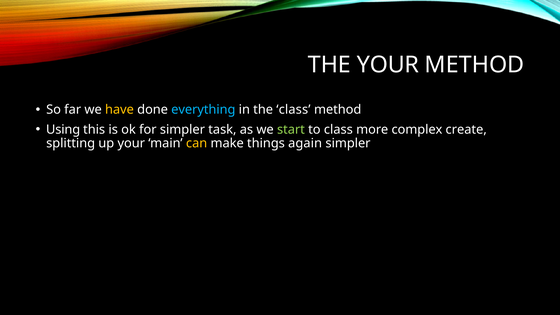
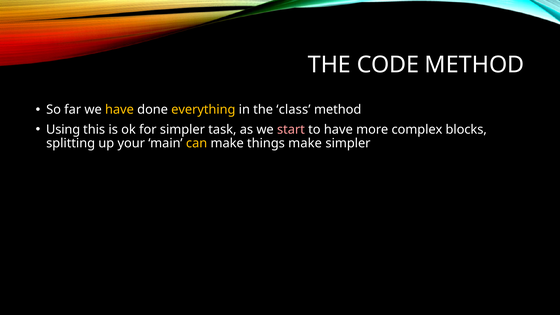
THE YOUR: YOUR -> CODE (388, 65)
everything colour: light blue -> yellow (203, 110)
start colour: light green -> pink (291, 129)
to class: class -> have (338, 129)
create: create -> blocks (466, 129)
things again: again -> make (305, 143)
